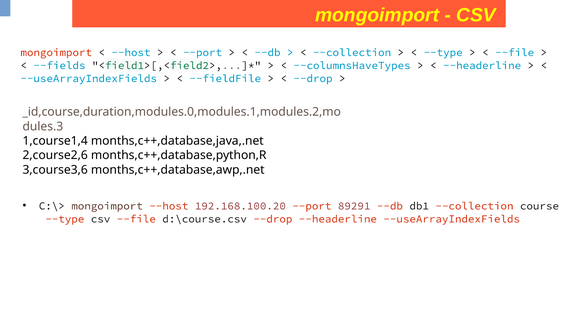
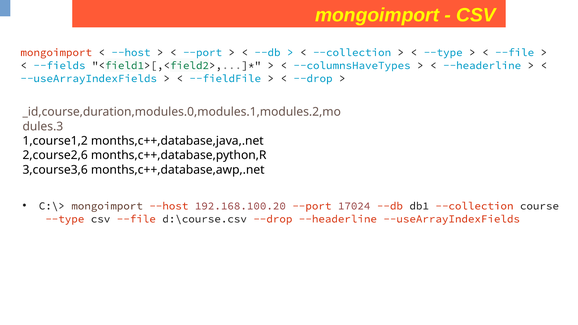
1,course1,4: 1,course1,4 -> 1,course1,2 (55, 141)
89291: 89291 -> 17024 (354, 206)
